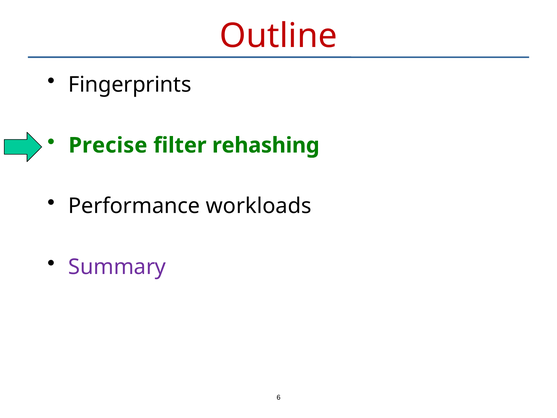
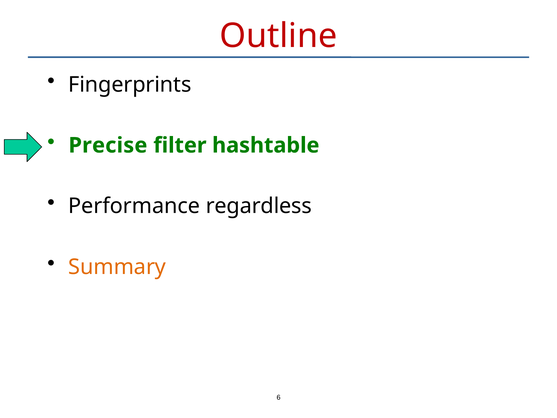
rehashing: rehashing -> hashtable (266, 145)
workloads: workloads -> regardless (259, 206)
Summary colour: purple -> orange (117, 267)
